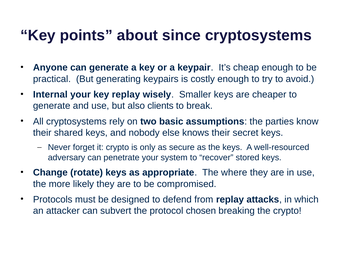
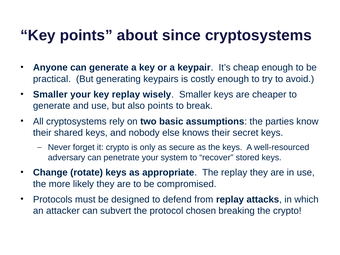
Internal: Internal -> Smaller (50, 95)
also clients: clients -> points (160, 106)
The where: where -> replay (234, 173)
